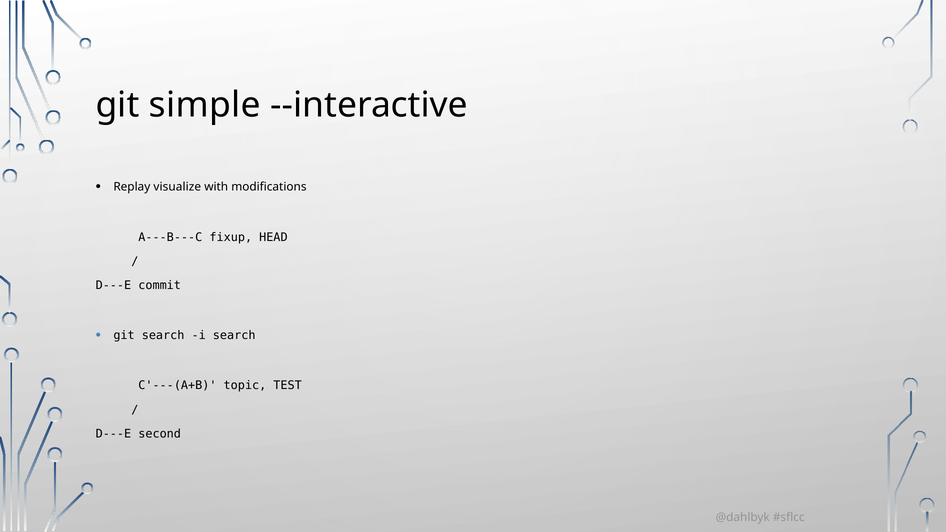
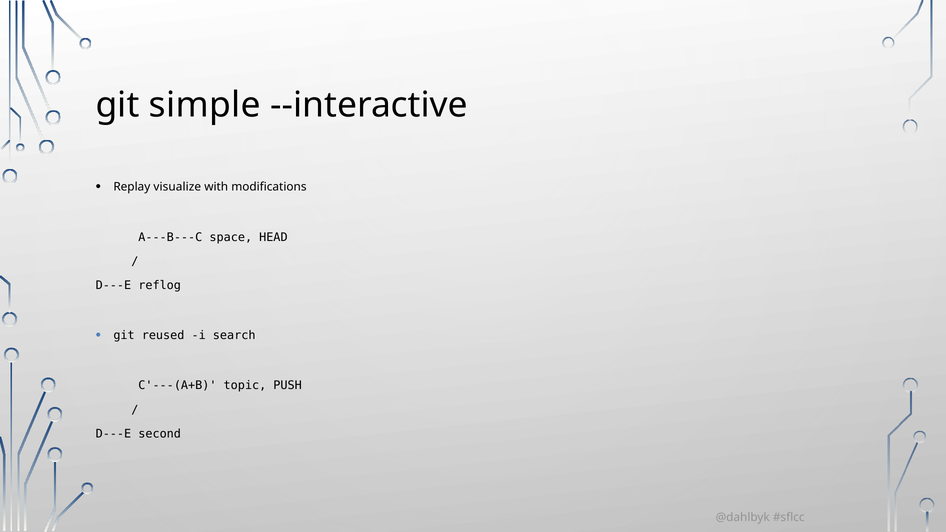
fixup: fixup -> space (231, 237)
commit: commit -> reflog (160, 285)
git search: search -> reused (163, 336)
TEST: TEST -> PUSH (288, 386)
